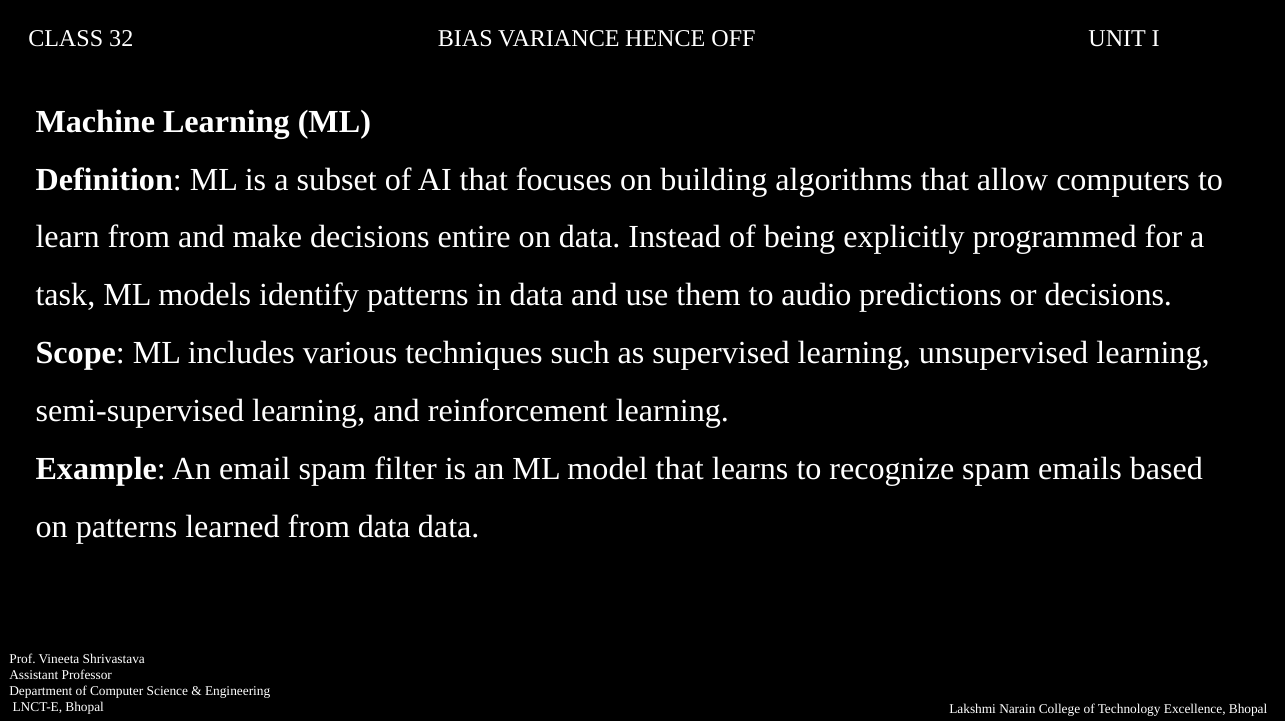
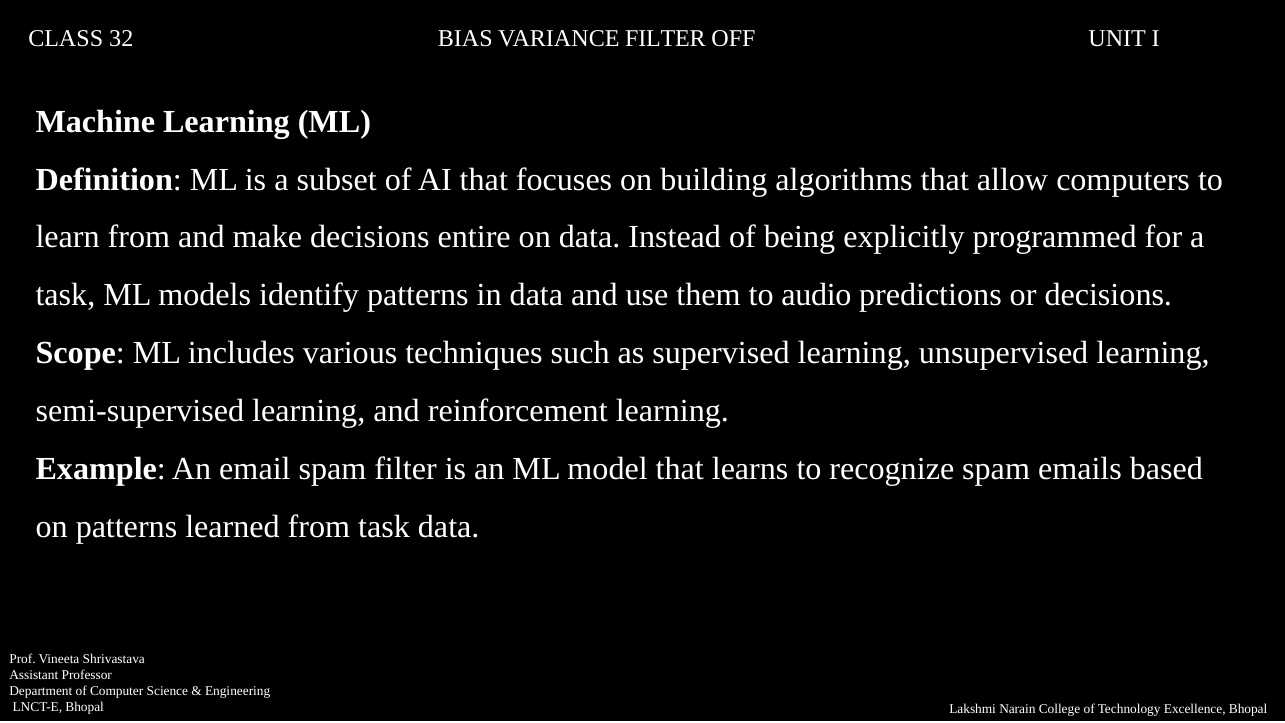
VARIANCE HENCE: HENCE -> FILTER (665, 39)
from data: data -> task (384, 526)
